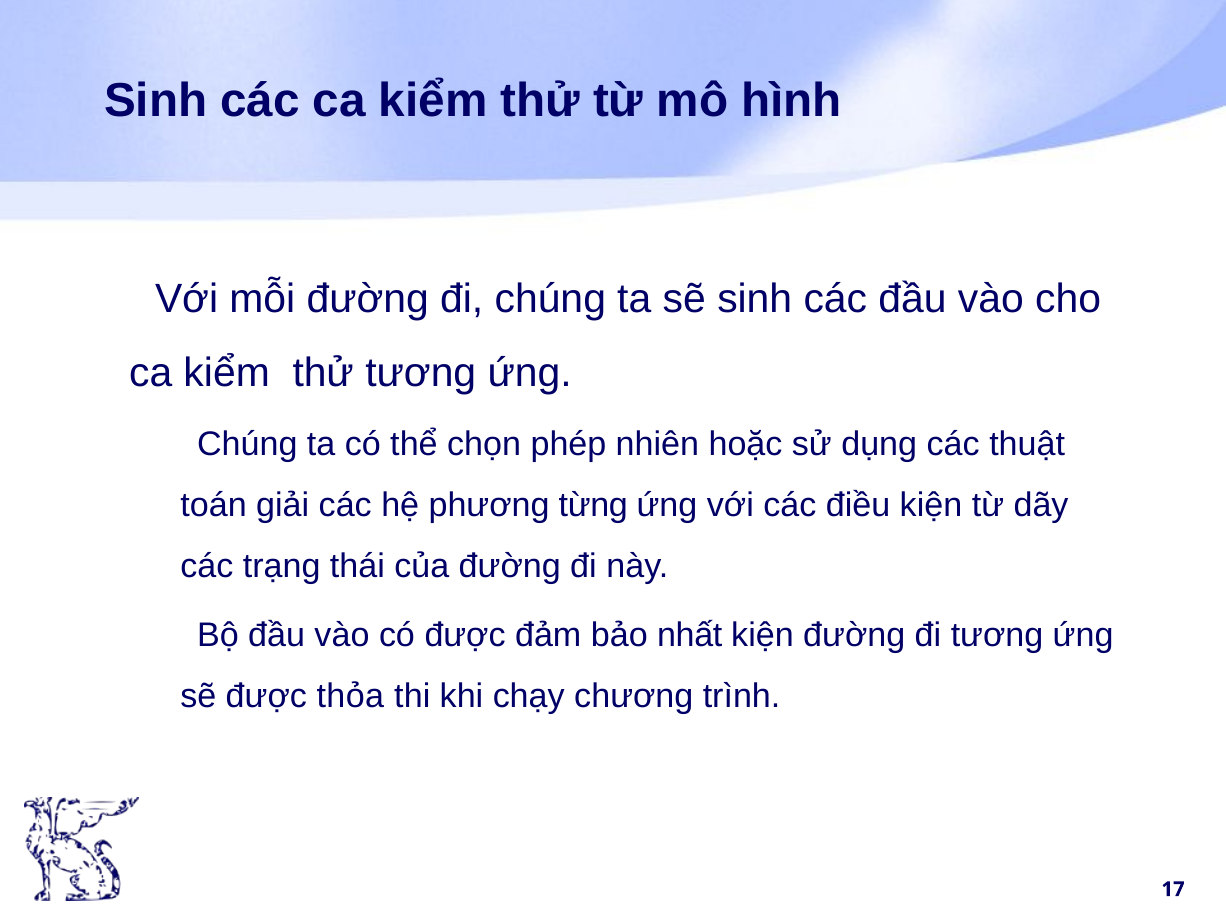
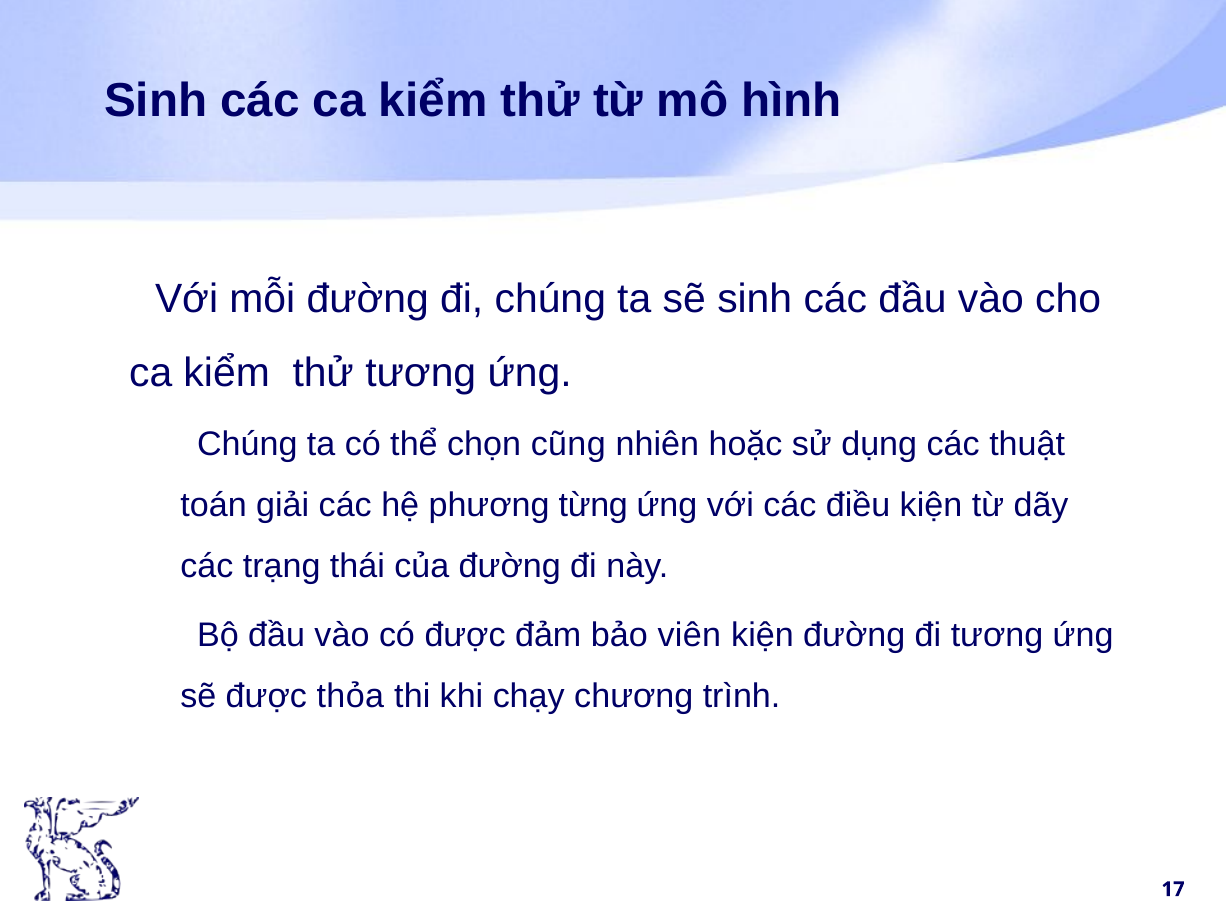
phép: phép -> cũng (568, 444)
nhất: nhất -> viên (689, 635)
